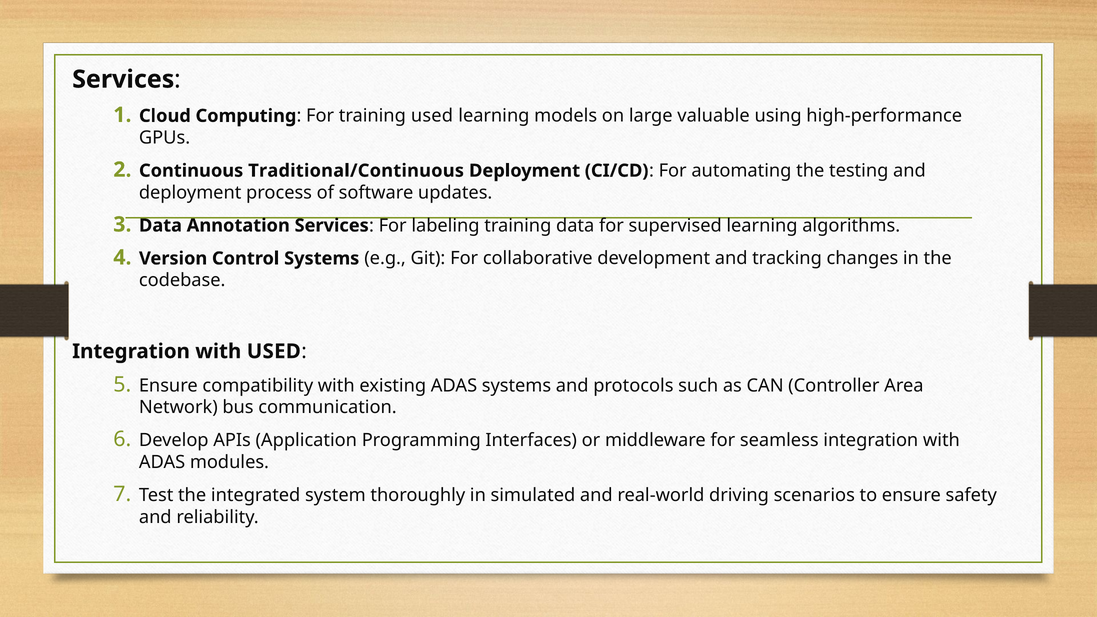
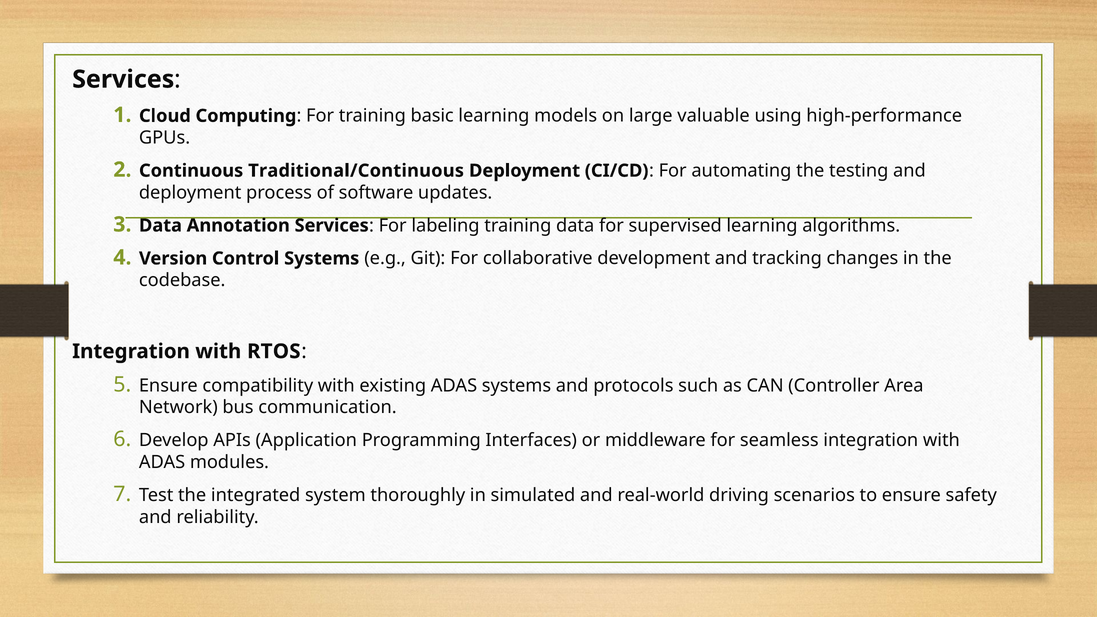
training used: used -> basic (432, 116)
with USED: USED -> RTOS (274, 351)
